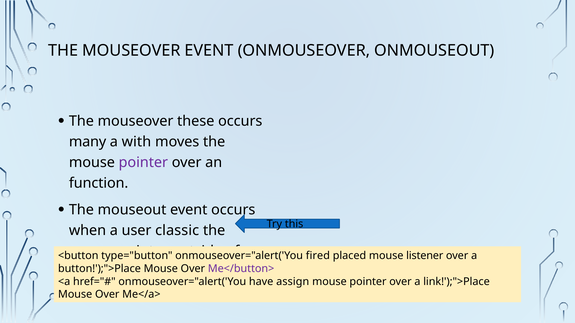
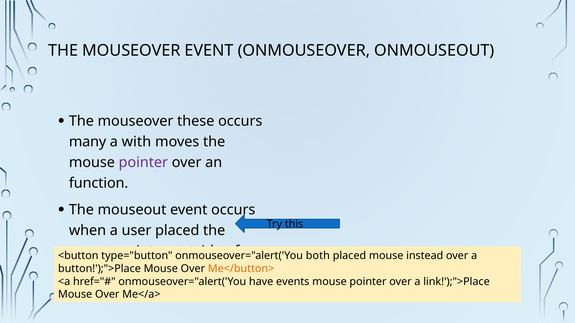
user classic: classic -> placed (177, 231)
fired: fired -> both (318, 256)
listener: listener -> instead (425, 256)
Me</button> colour: purple -> orange (241, 269)
assign: assign -> events (293, 282)
